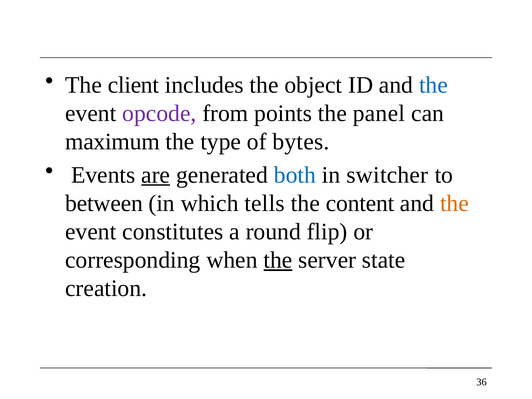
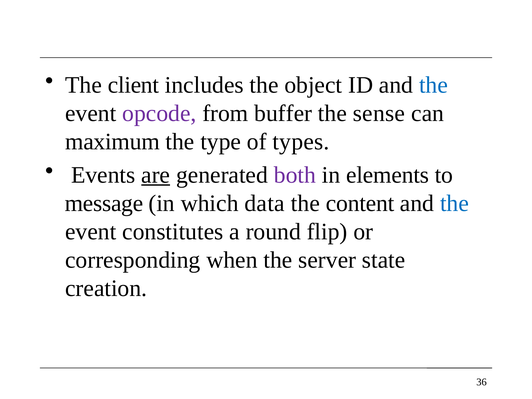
points: points -> buffer (283, 113)
panel: panel -> sense (379, 113)
bytes: bytes -> types (301, 142)
both colour: blue -> purple (295, 175)
switcher: switcher -> elements (388, 175)
between: between -> message (104, 203)
tells: tells -> data (265, 203)
the colour: orange -> blue (454, 203)
the underline: present -> none (278, 260)
